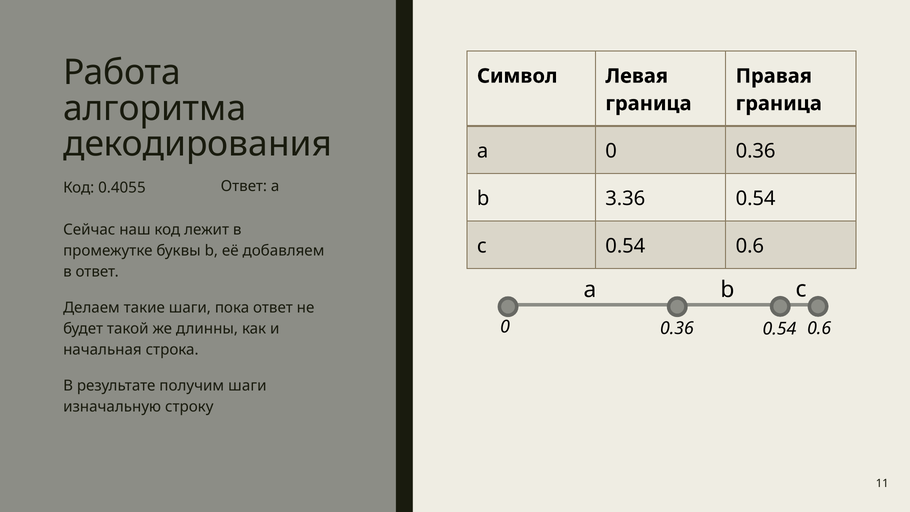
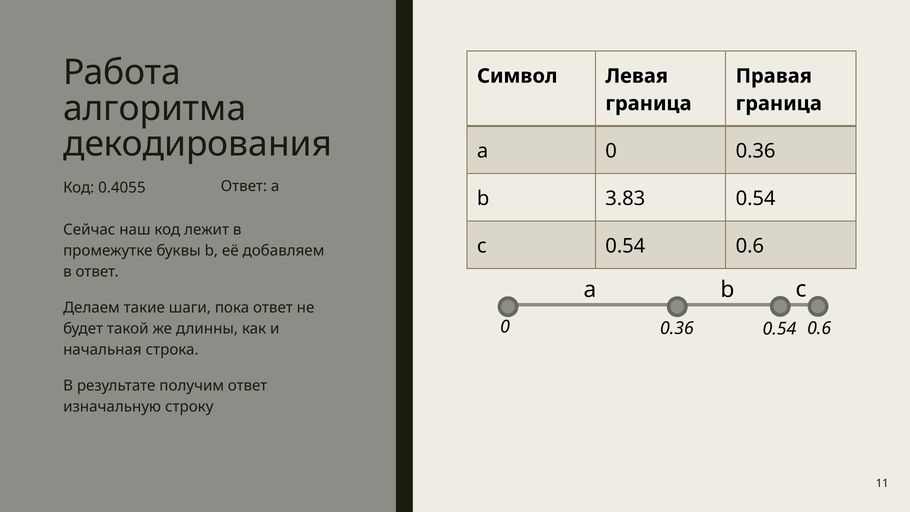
3.36: 3.36 -> 3.83 (625, 198)
получим шаги: шаги -> ответ (248, 386)
